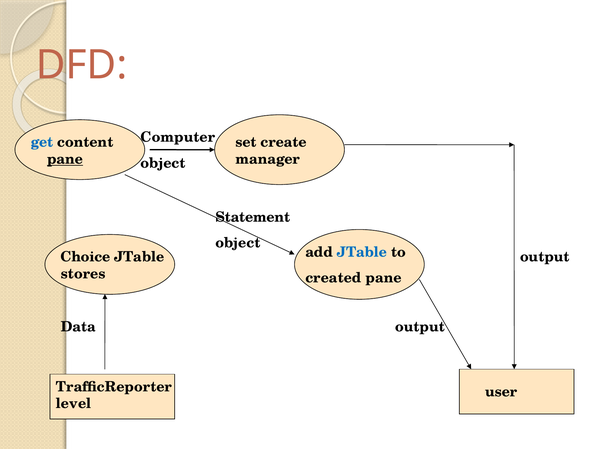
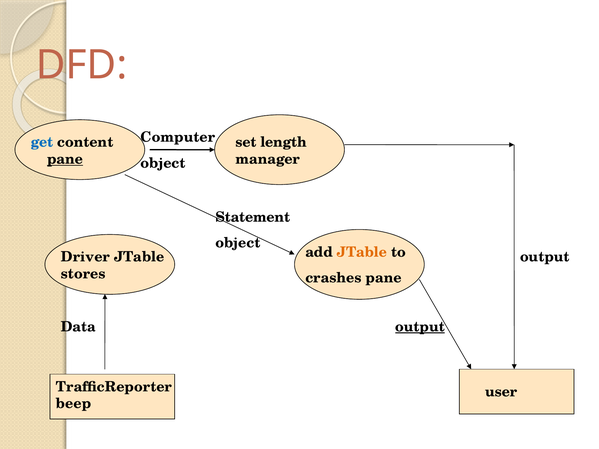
create: create -> length (284, 142)
JTable colour: blue -> orange (362, 252)
Choice: Choice -> Driver (85, 257)
created: created -> crashes (333, 278)
output underline: none -> present (420, 327)
level: level -> beep (74, 404)
